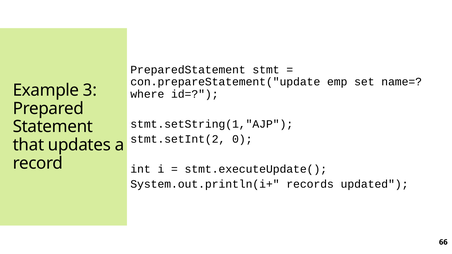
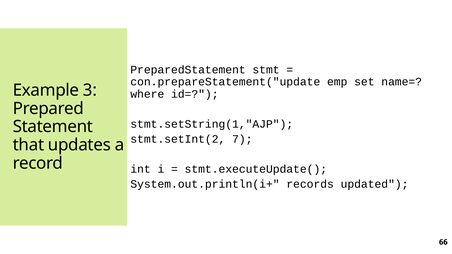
0: 0 -> 7 (242, 139)
